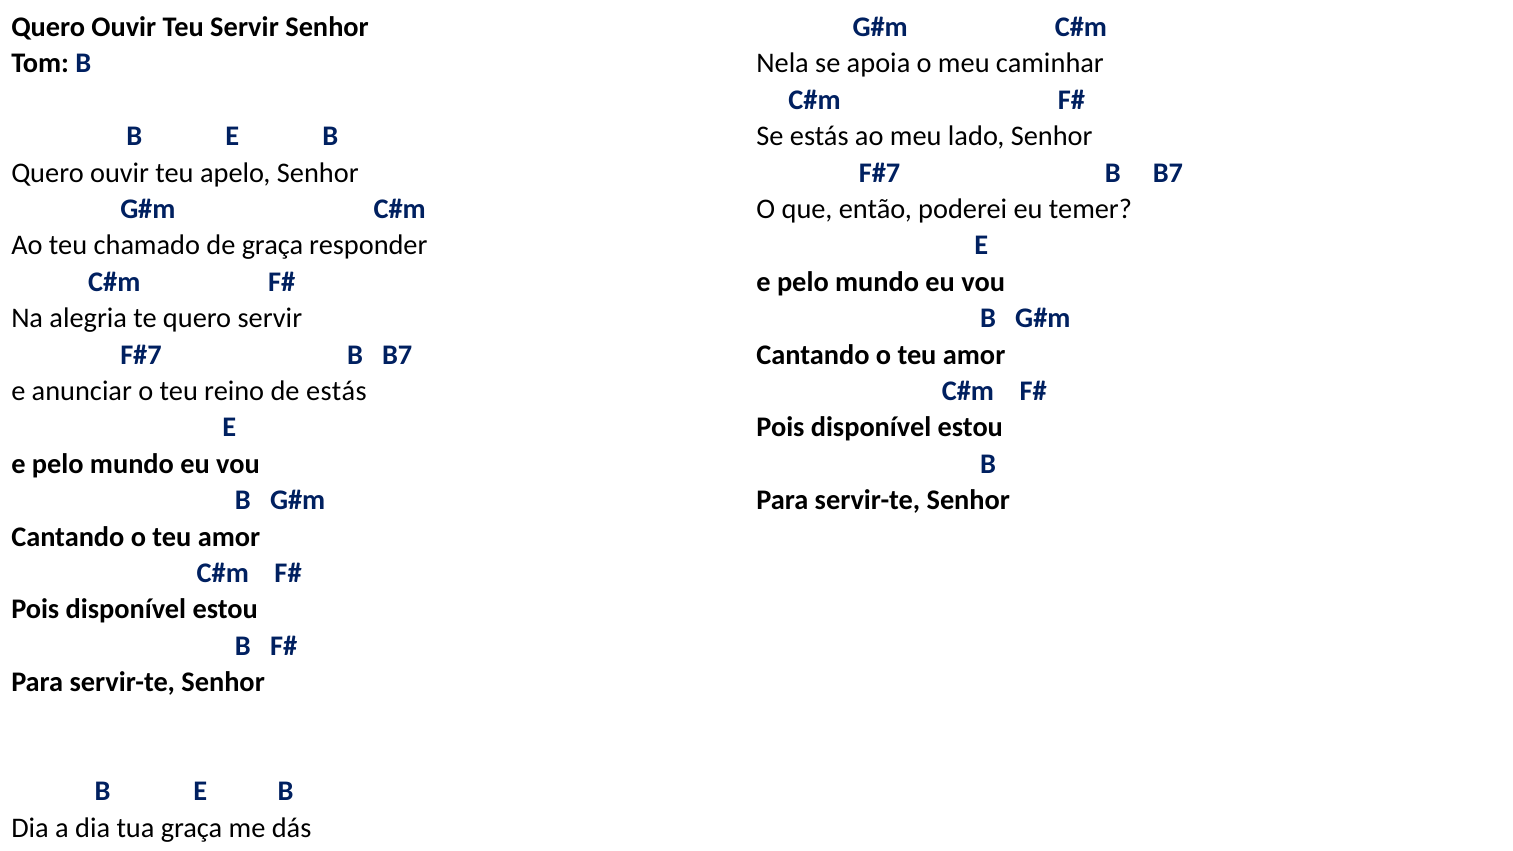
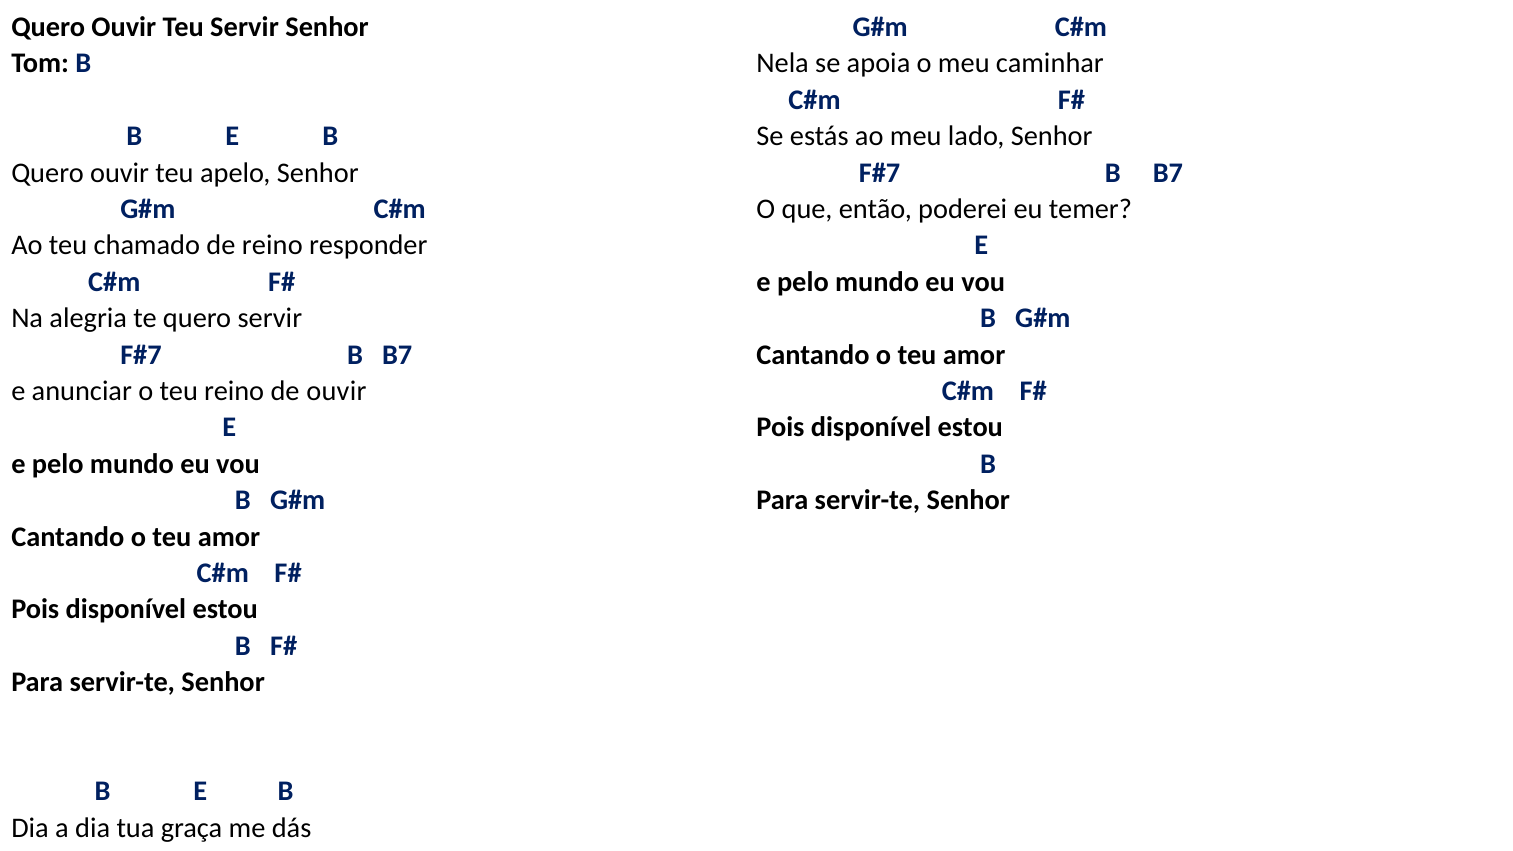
de graça: graça -> reino (272, 246)
de estás: estás -> ouvir (336, 391)
